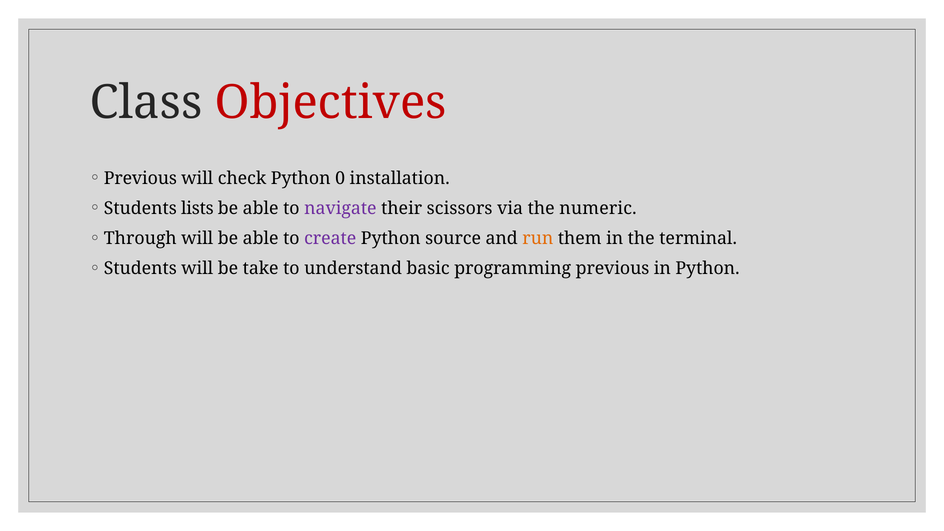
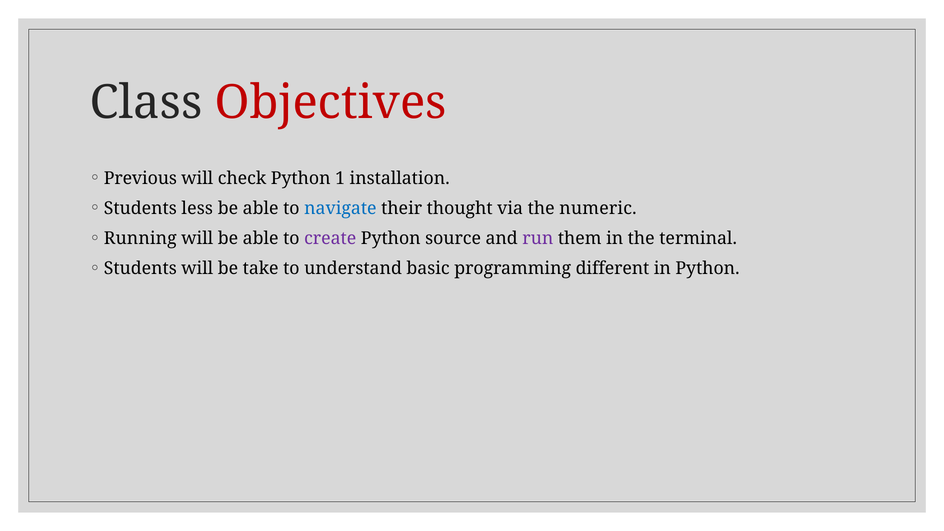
0: 0 -> 1 (340, 178)
lists: lists -> less (197, 208)
navigate colour: purple -> blue (340, 208)
scissors: scissors -> thought (460, 208)
Through: Through -> Running (140, 238)
run colour: orange -> purple (538, 238)
programming previous: previous -> different (613, 269)
